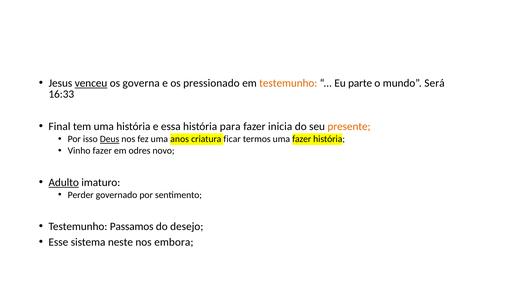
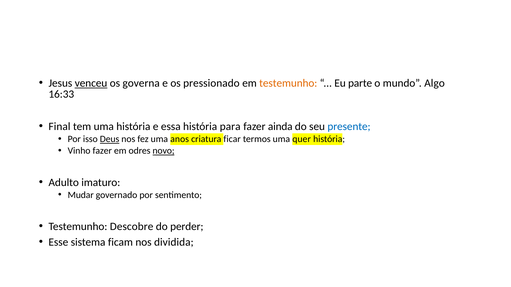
Será: Será -> Algo (435, 83)
inicia: inicia -> ainda (280, 127)
presente colour: orange -> blue (349, 127)
uma fazer: fazer -> quer (302, 139)
novo underline: none -> present (164, 151)
Adulto underline: present -> none (64, 183)
Perder: Perder -> Mudar (81, 195)
Passamos: Passamos -> Descobre (132, 227)
desejo: desejo -> perder (187, 227)
neste: neste -> ficam (120, 243)
embora: embora -> dividida (174, 243)
